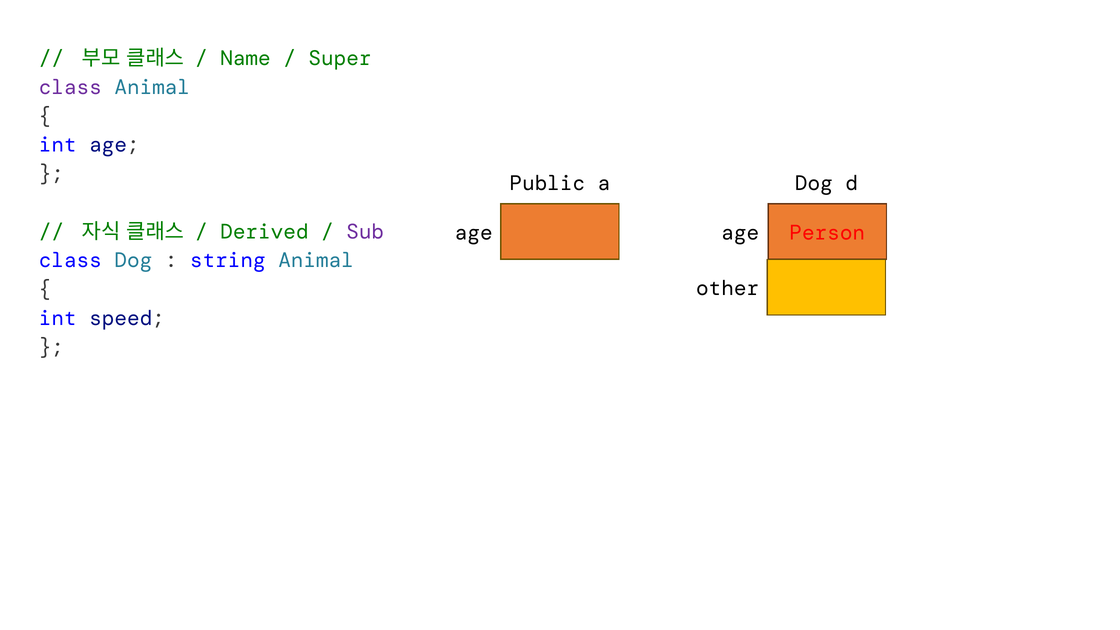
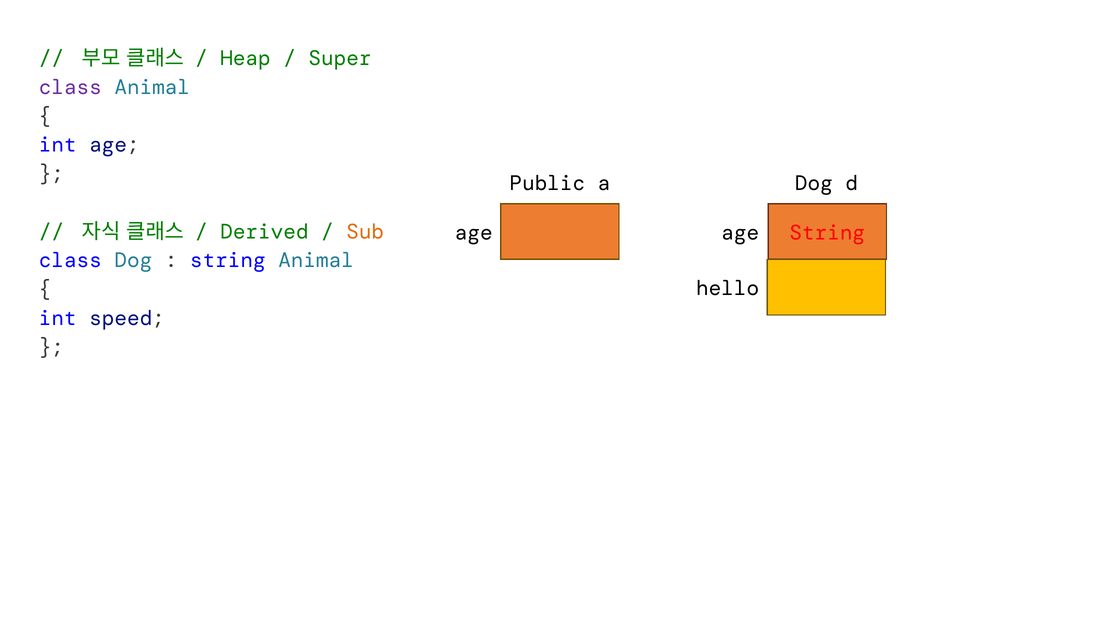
Name: Name -> Heap (245, 58)
Sub colour: purple -> orange (365, 232)
Person: Person -> String (827, 233)
other: other -> hello (728, 288)
